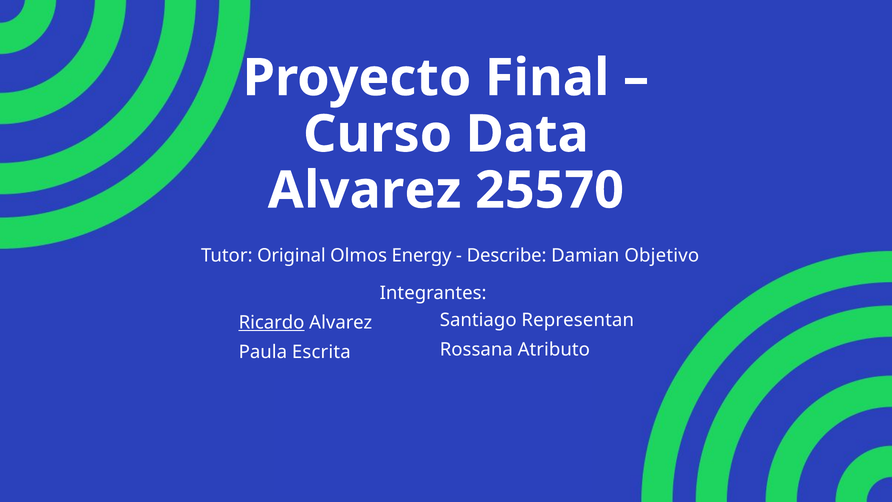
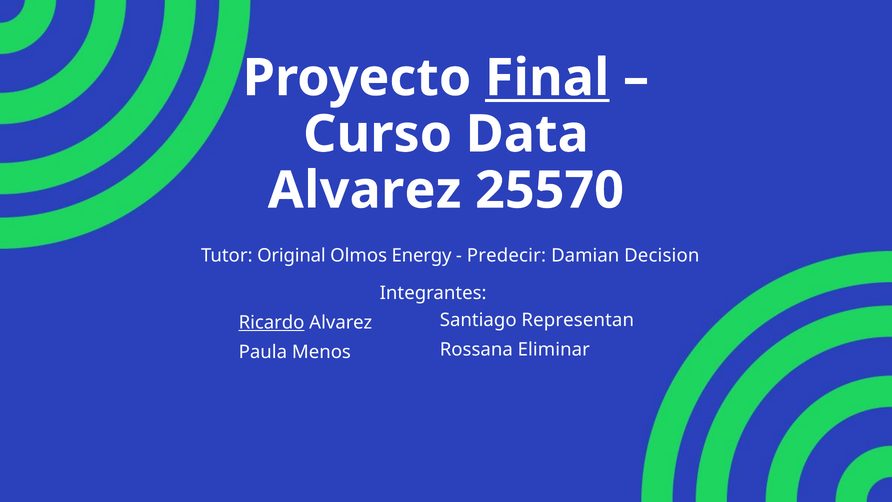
Final underline: none -> present (547, 78)
Describe: Describe -> Predecir (506, 256)
Objetivo: Objetivo -> Decision (662, 256)
Atributo: Atributo -> Eliminar (554, 349)
Escrita: Escrita -> Menos (321, 352)
